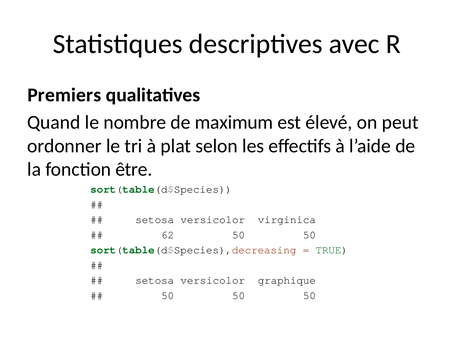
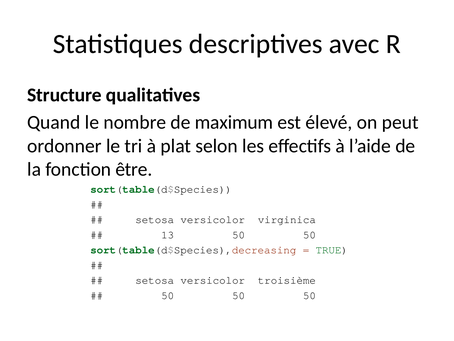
Premiers: Premiers -> Structure (64, 95)
62: 62 -> 13 (168, 235)
graphique: graphique -> troisième (287, 280)
